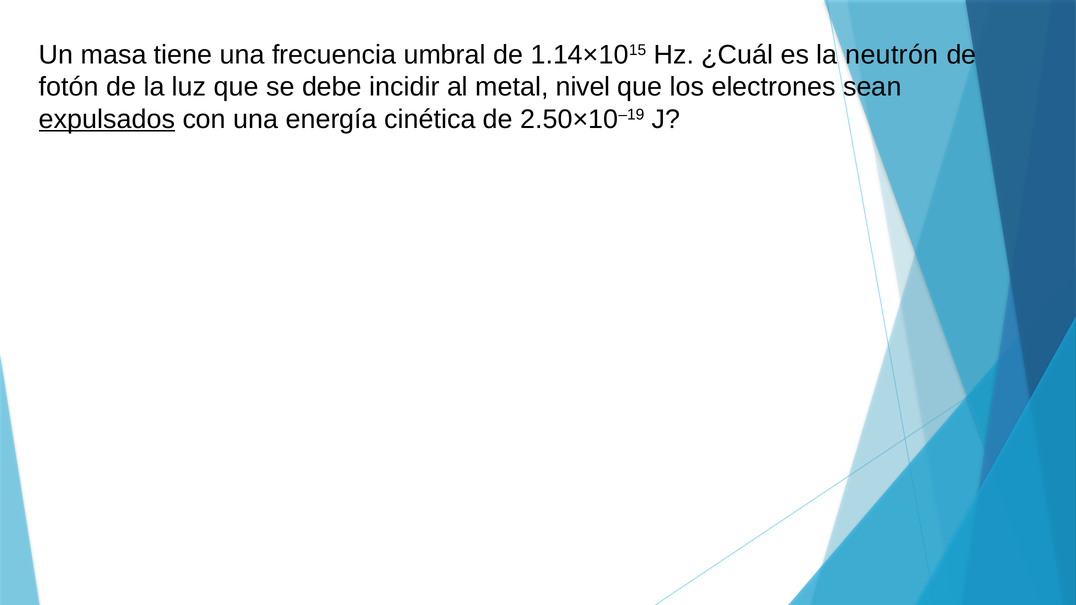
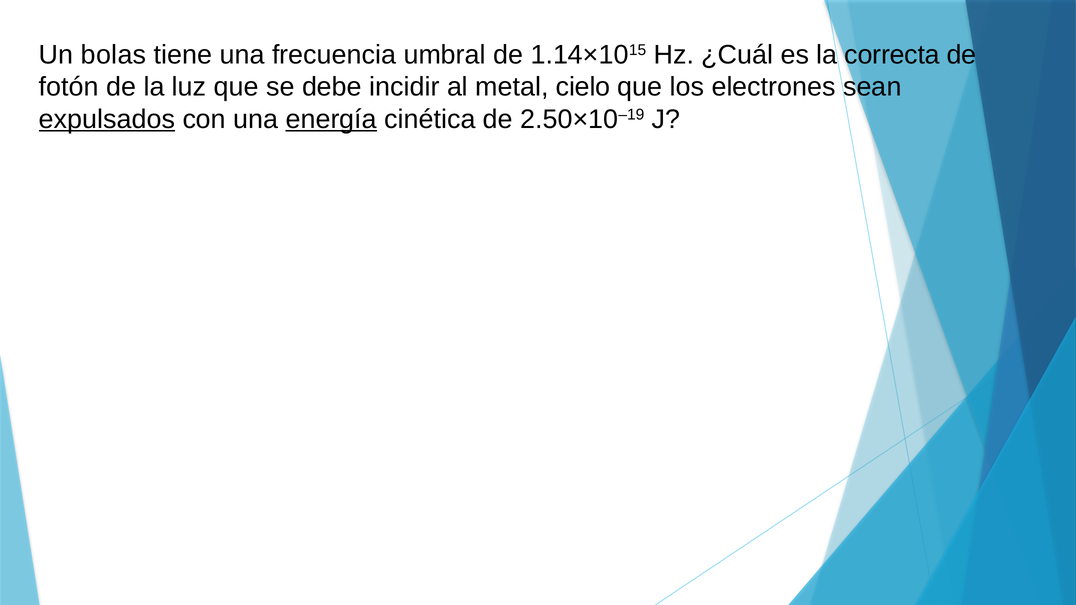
masa: masa -> bolas (113, 55)
neutrón: neutrón -> correcta (892, 55)
nivel: nivel -> cielo (583, 87)
energía underline: none -> present (331, 119)
